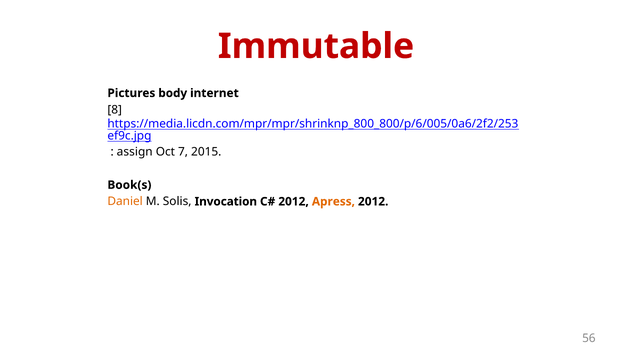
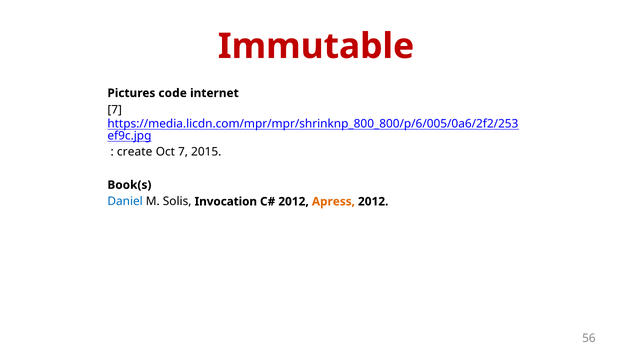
body: body -> code (173, 93)
8: 8 -> 7 (115, 110)
assign: assign -> create (135, 152)
Daniel colour: orange -> blue (125, 202)
